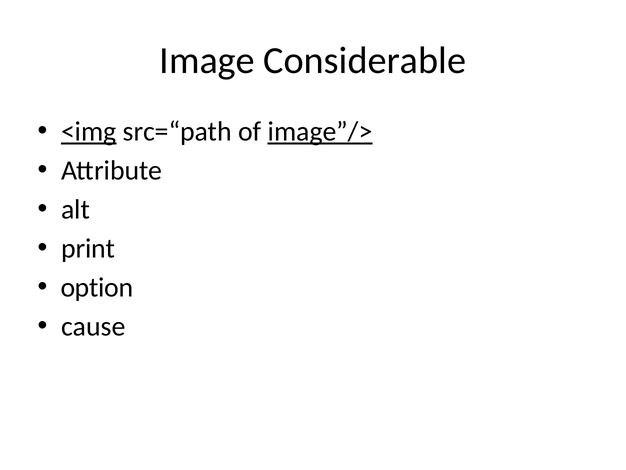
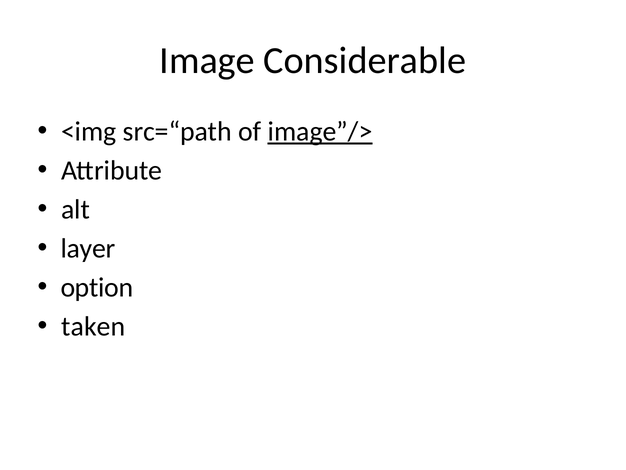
<img underline: present -> none (89, 131)
print: print -> layer (88, 248)
cause: cause -> taken (93, 326)
